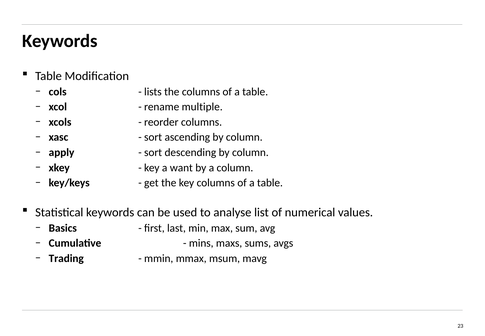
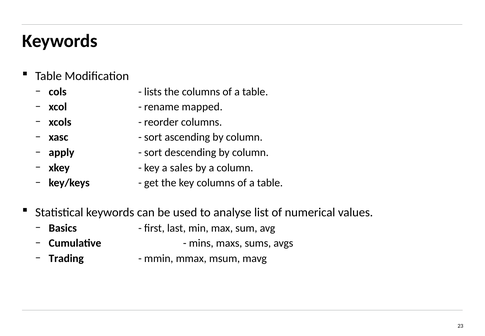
multiple: multiple -> mapped (202, 107)
want: want -> sales (181, 168)
